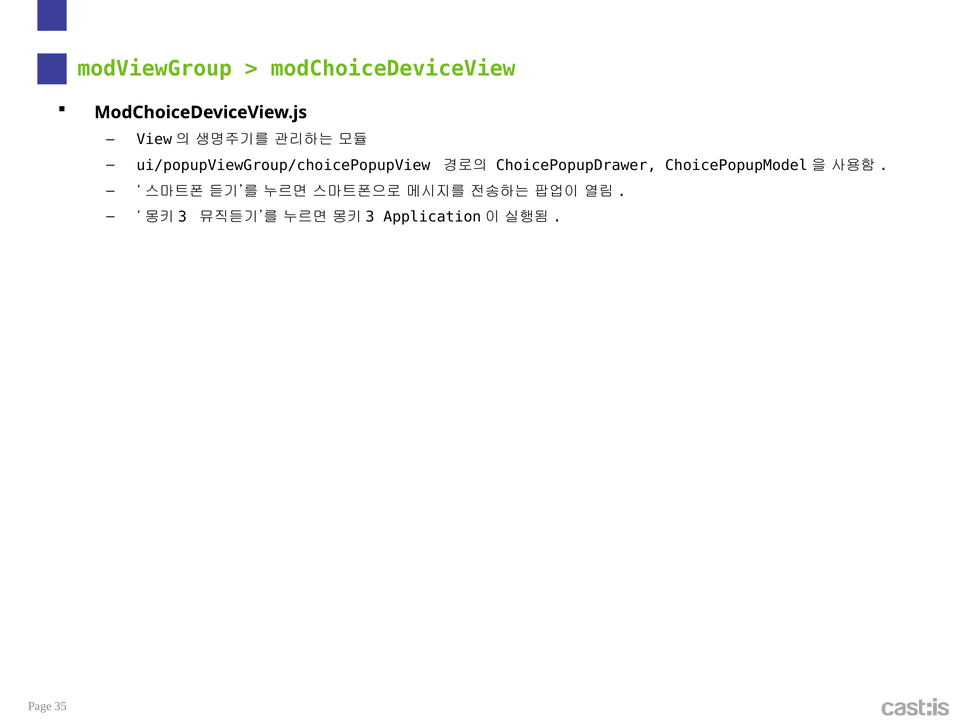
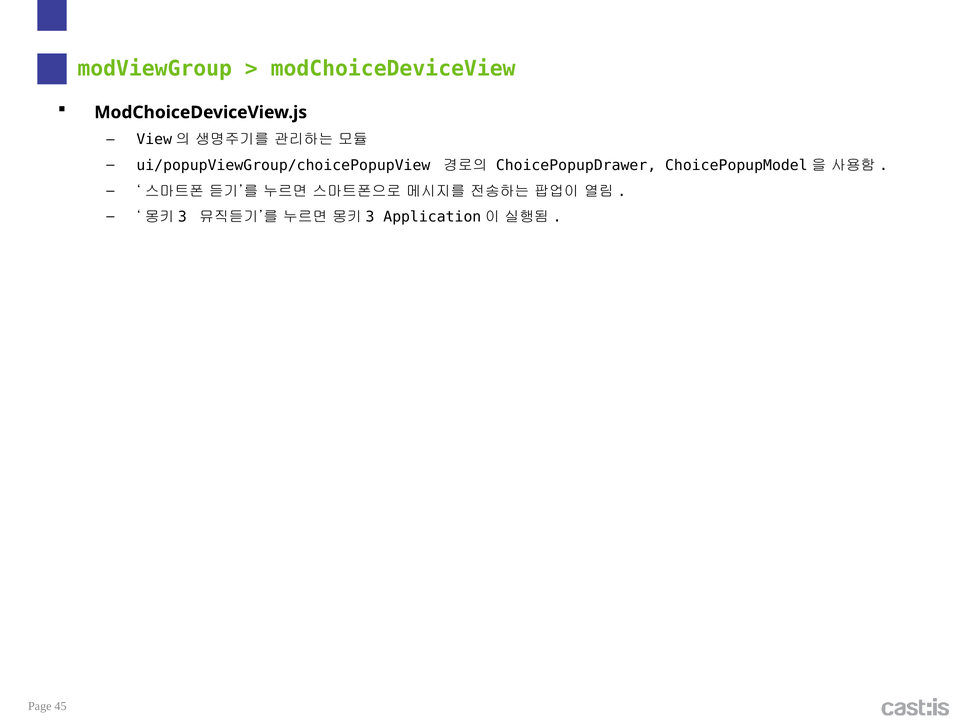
35: 35 -> 45 (61, 707)
